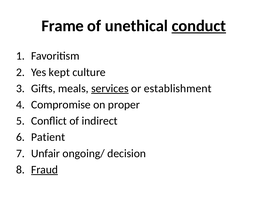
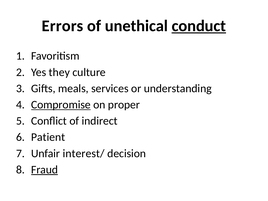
Frame: Frame -> Errors (63, 26)
kept: kept -> they (59, 72)
services underline: present -> none (110, 88)
establishment: establishment -> understanding (178, 88)
Compromise underline: none -> present (61, 105)
ongoing/: ongoing/ -> interest/ (84, 153)
